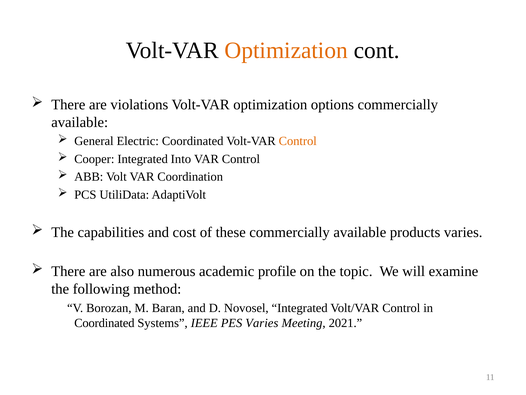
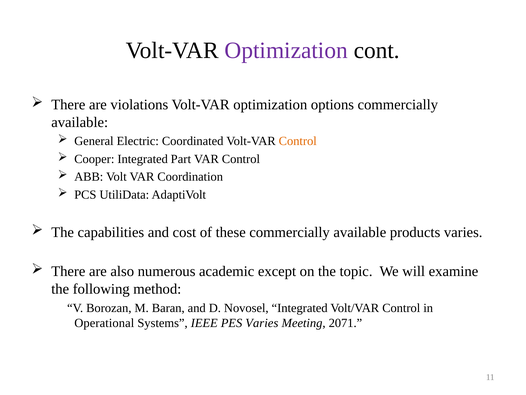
Optimization colour: orange -> purple (286, 50)
Into: Into -> Part (181, 159)
profile: profile -> except (277, 271)
Coordinated: Coordinated -> Operational (104, 323)
2021: 2021 -> 2071 (345, 323)
